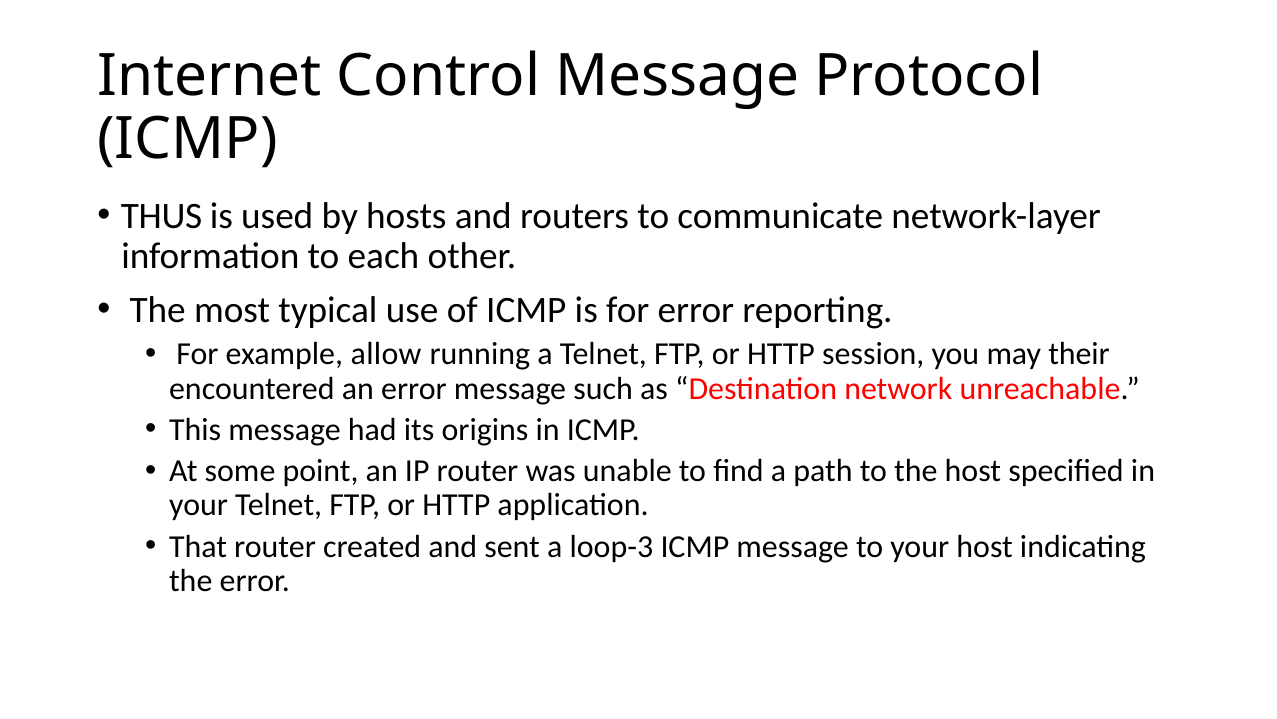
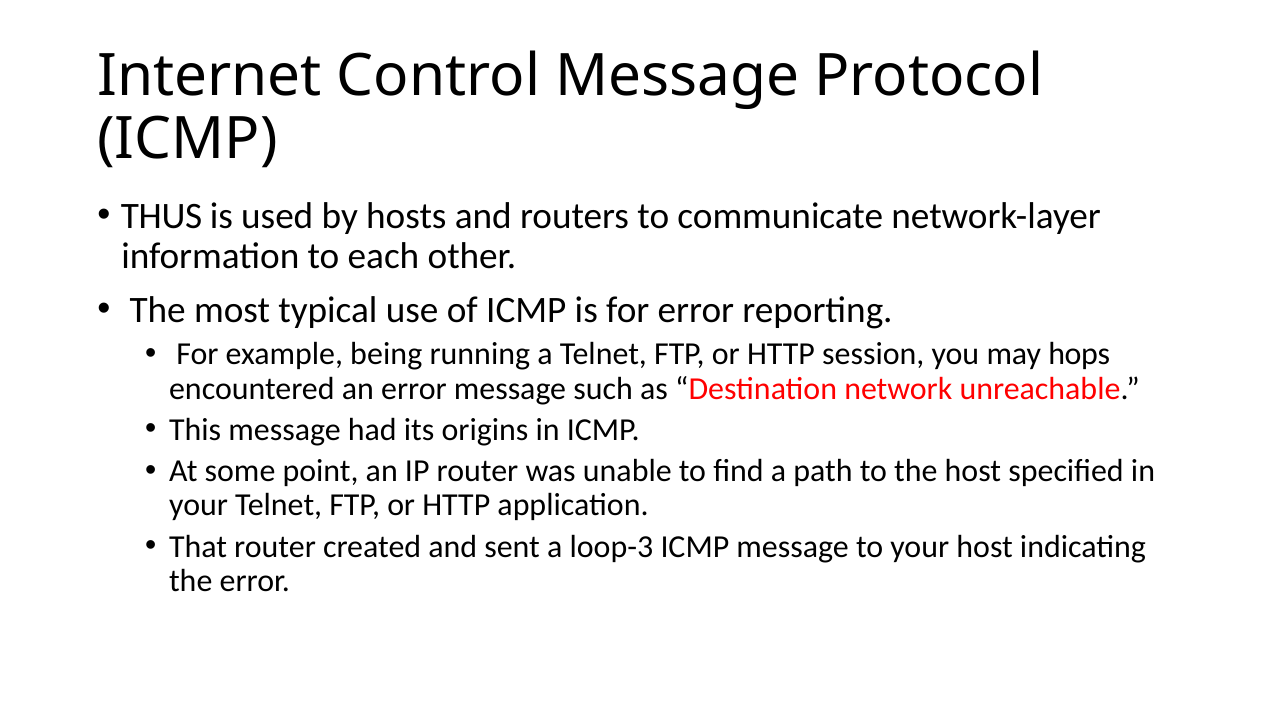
allow: allow -> being (386, 354)
their: their -> hops (1079, 354)
